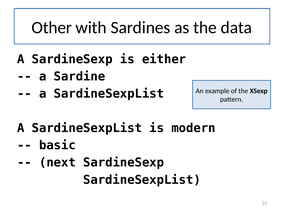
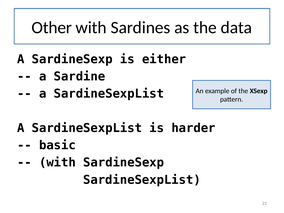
modern: modern -> harder (193, 128)
next: next -> with (57, 163)
